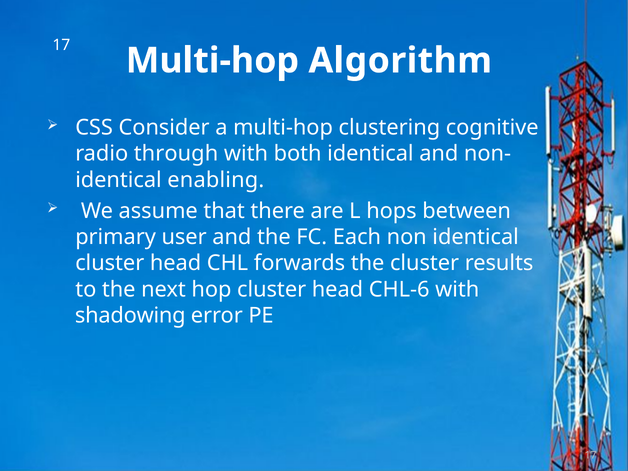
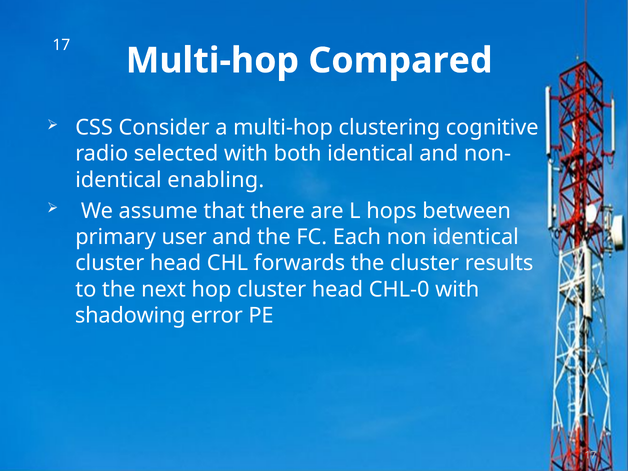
Algorithm: Algorithm -> Compared (400, 61)
through: through -> selected (176, 154)
CHL-6: CHL-6 -> CHL-0 (399, 289)
